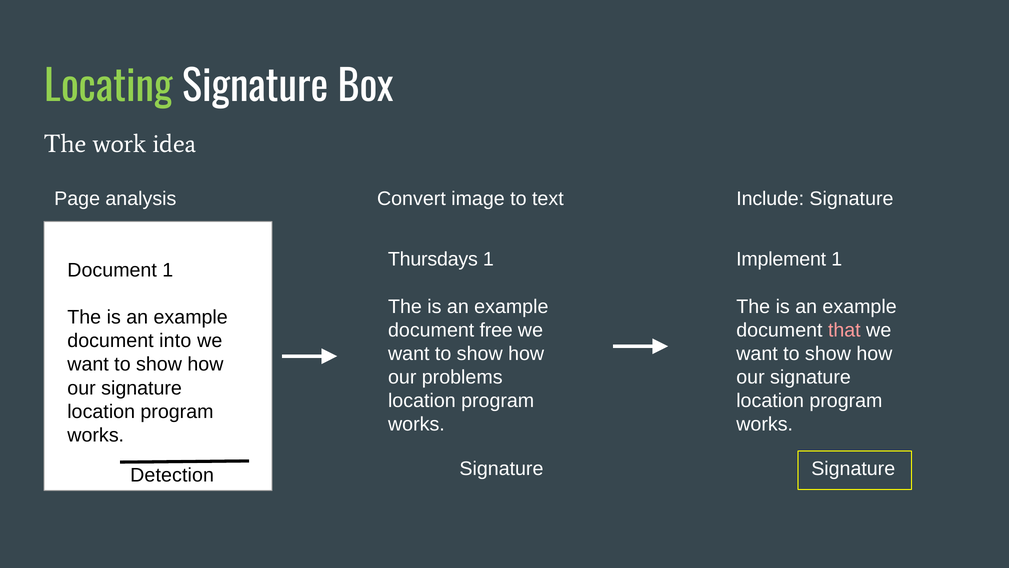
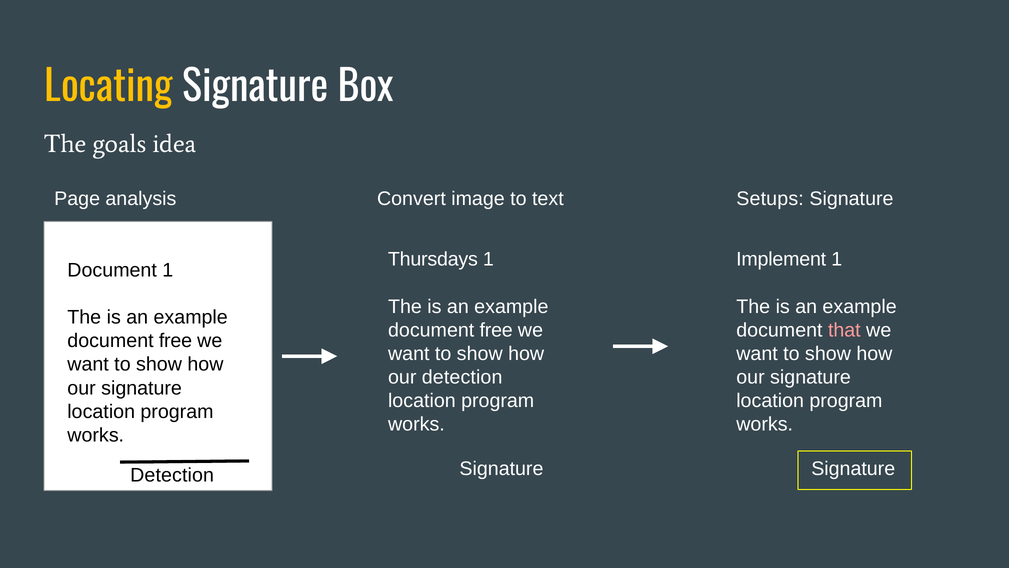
Locating colour: light green -> yellow (109, 87)
work: work -> goals (119, 144)
Include: Include -> Setups (770, 198)
into: into -> free (175, 341)
our problems: problems -> detection (462, 377)
